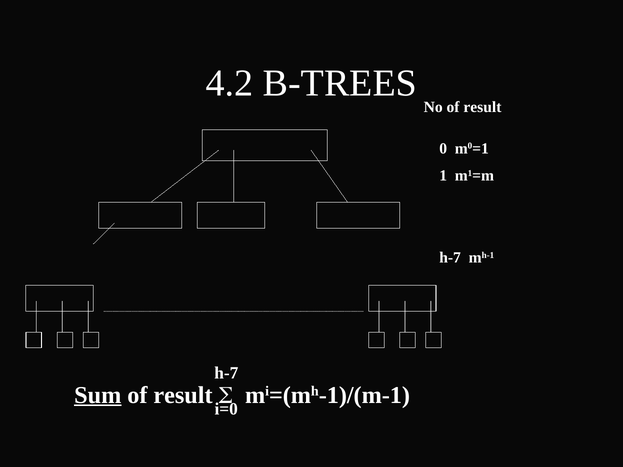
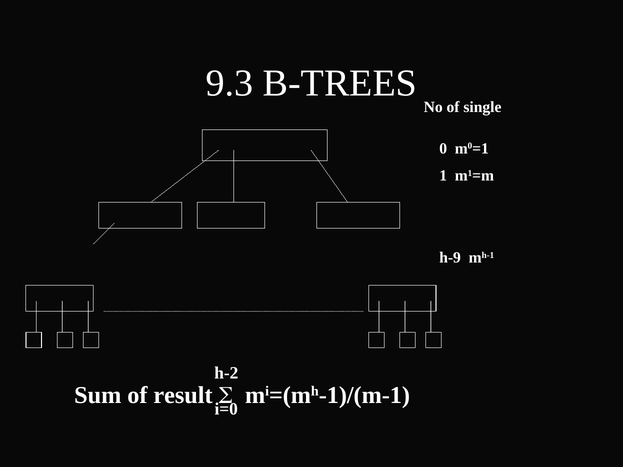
4.2: 4.2 -> 9.3 (229, 83)
No of result: result -> single (482, 107)
h-7: h-7 -> h-9 (450, 258)
h-7: h-7 -> h-2 (226, 373)
Sum underline: present -> none (98, 395)
